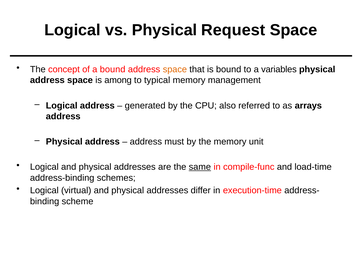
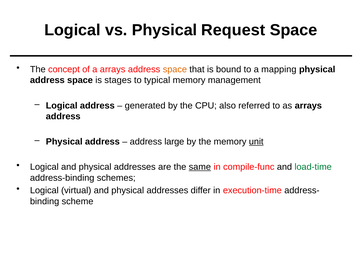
a bound: bound -> arrays (113, 70)
variables: variables -> mapping (279, 70)
among: among -> stages (118, 80)
must: must -> large (174, 142)
unit underline: none -> present (256, 142)
load-time colour: black -> green (313, 167)
